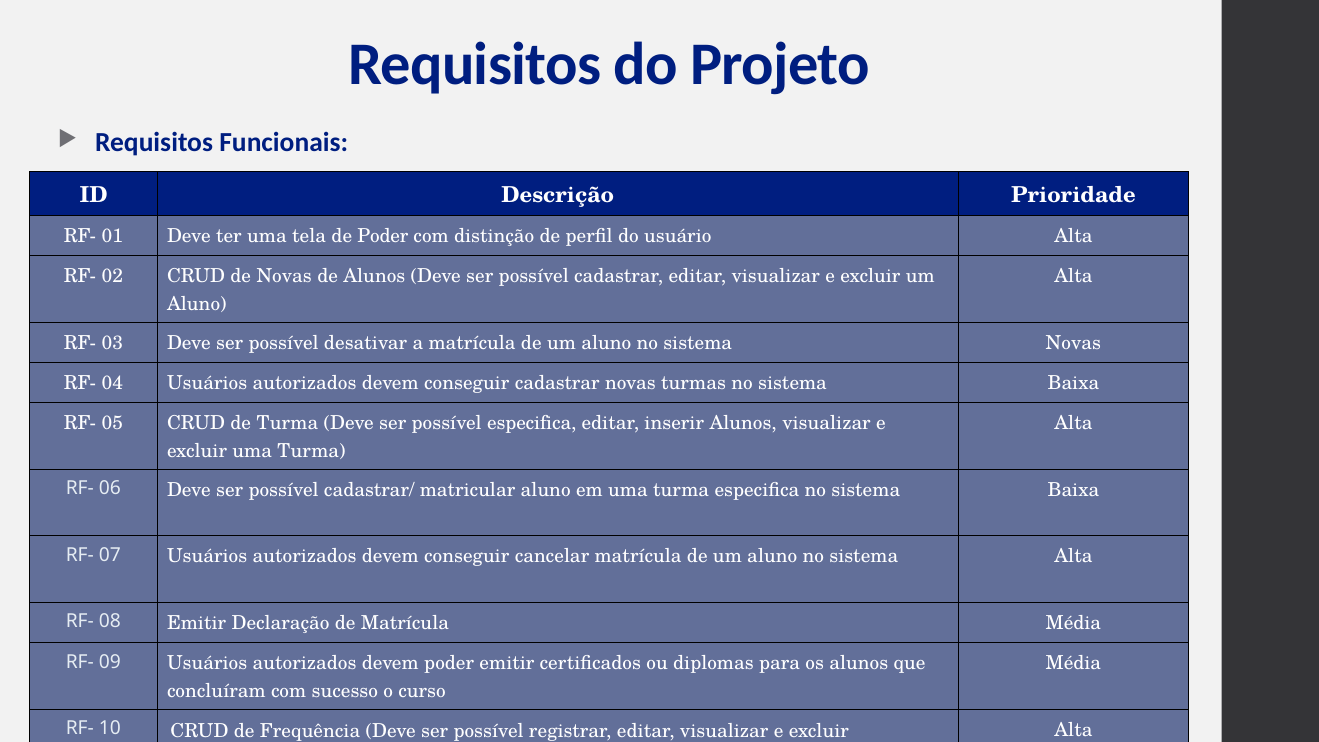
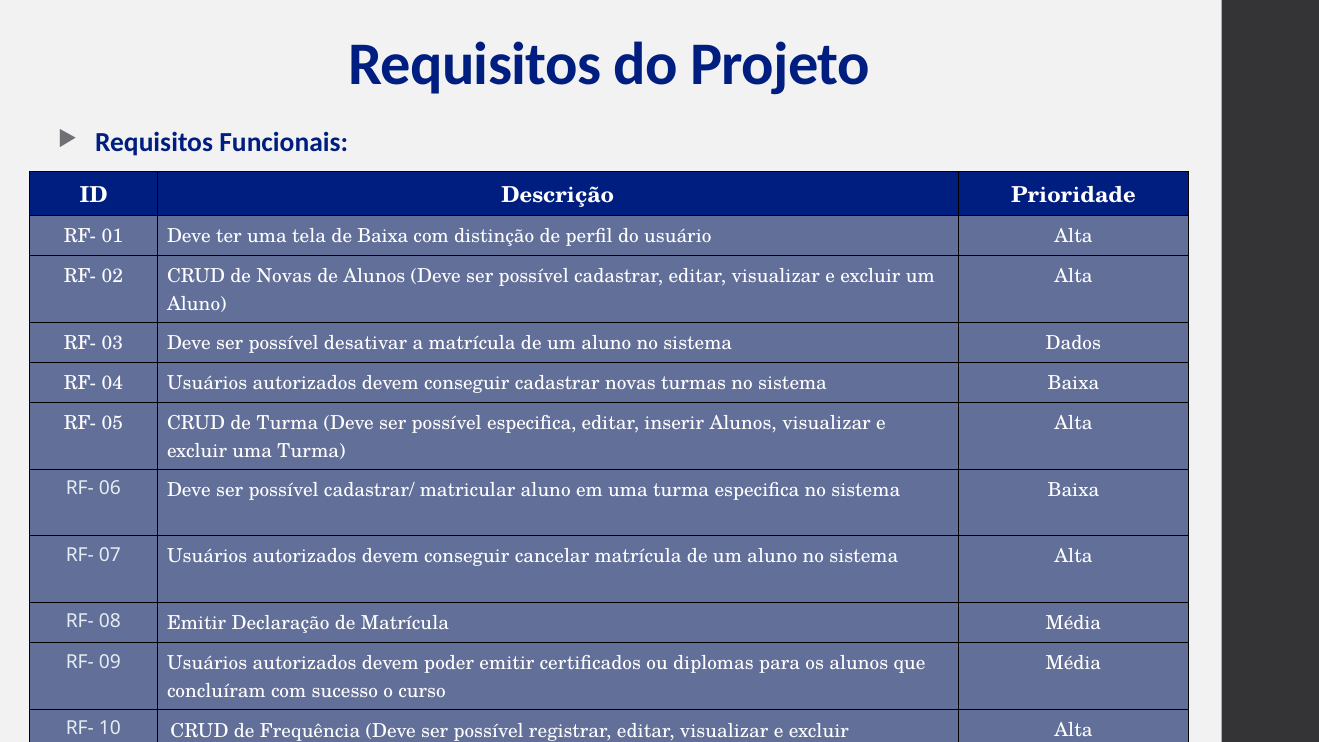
de Poder: Poder -> Baixa (383, 236)
sistema Novas: Novas -> Dados (1073, 343)
